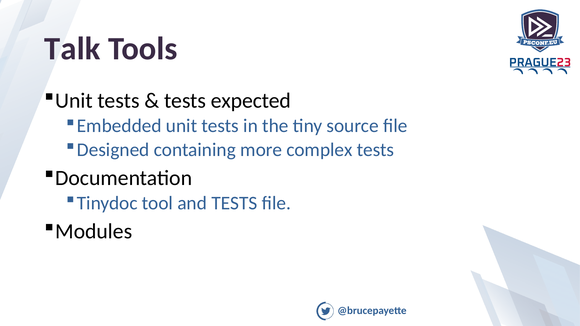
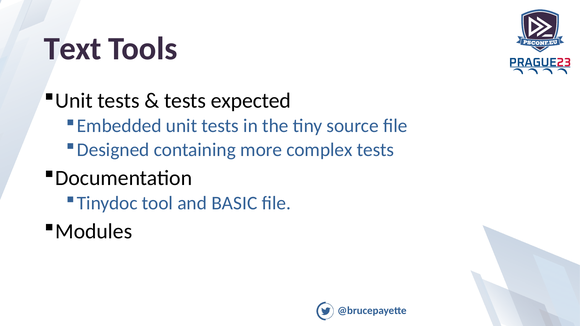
Talk: Talk -> Text (73, 49)
and TESTS: TESTS -> BASIC (234, 203)
